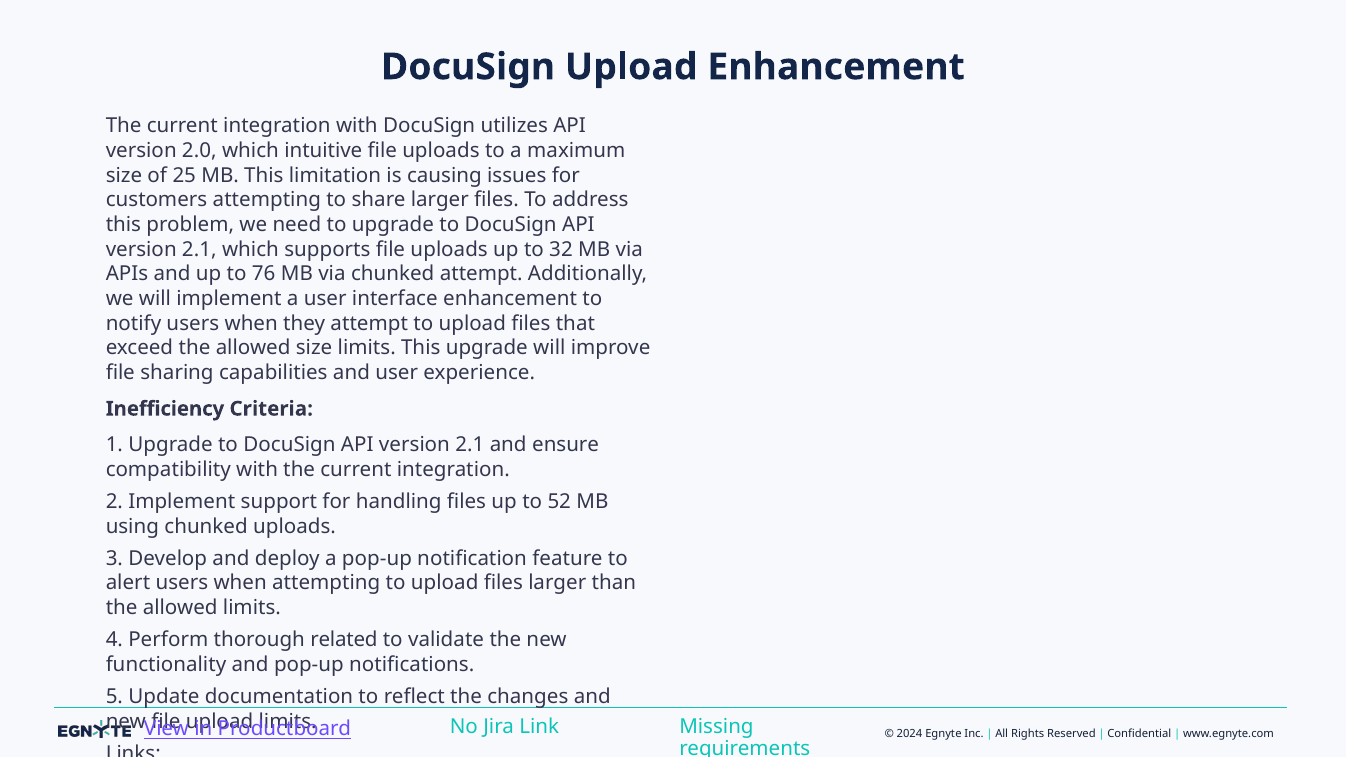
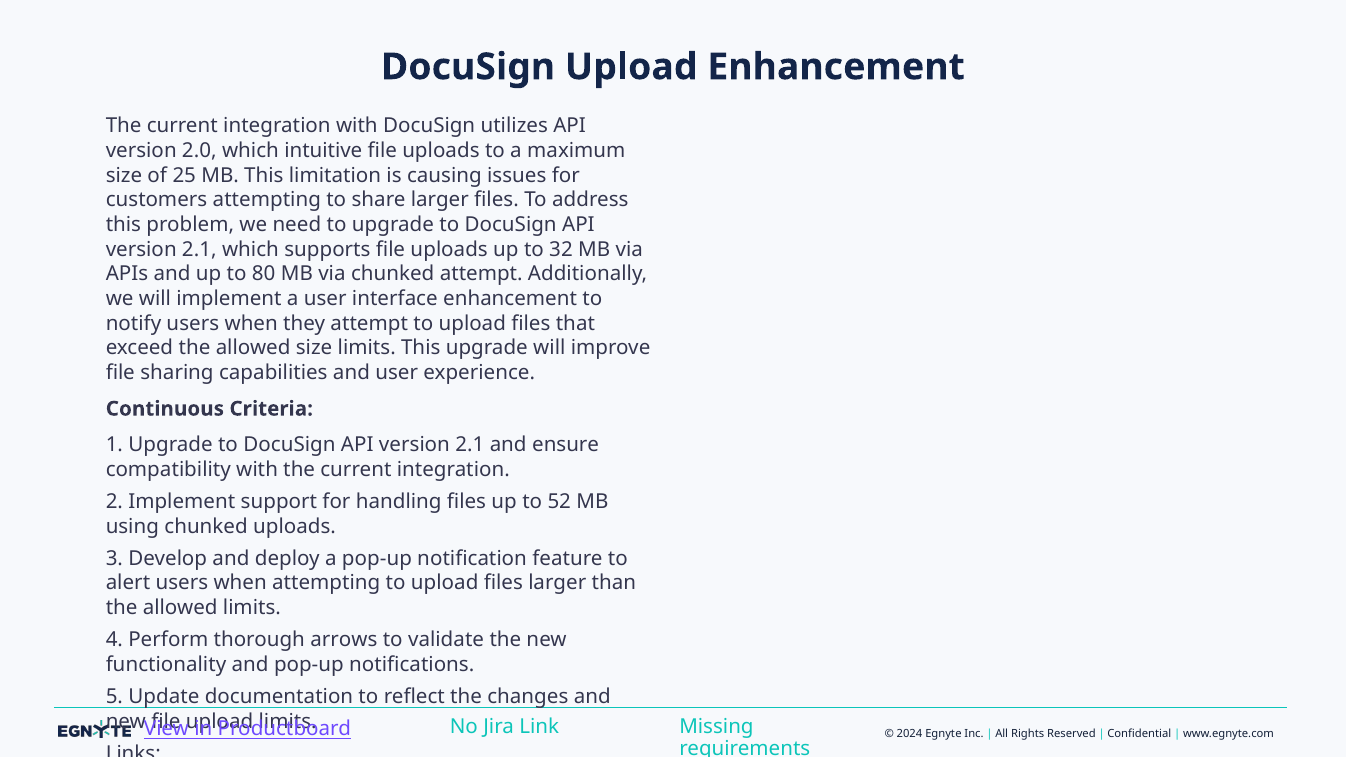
76: 76 -> 80 (264, 274)
Inefficiency: Inefficiency -> Continuous (165, 409)
related: related -> arrows (344, 640)
